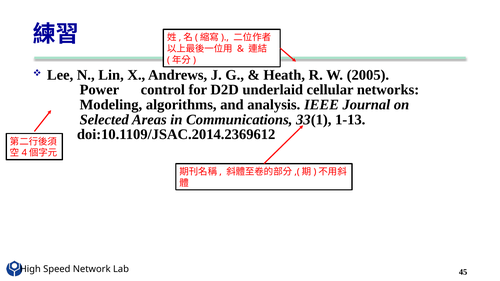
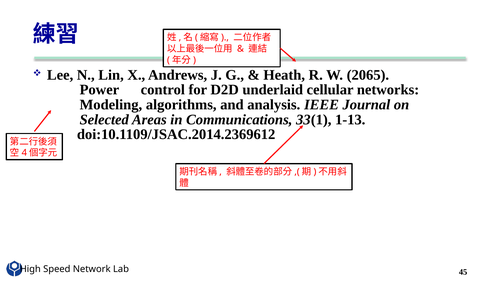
2005: 2005 -> 2065 (368, 75)
